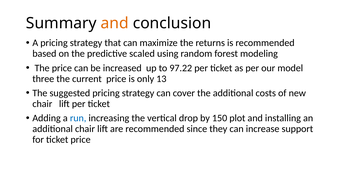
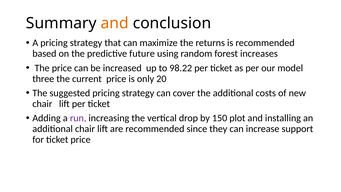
scaled: scaled -> future (142, 54)
modeling: modeling -> increases (259, 54)
97.22: 97.22 -> 98.22 (181, 68)
13: 13 -> 20 (161, 79)
run colour: blue -> purple (78, 118)
